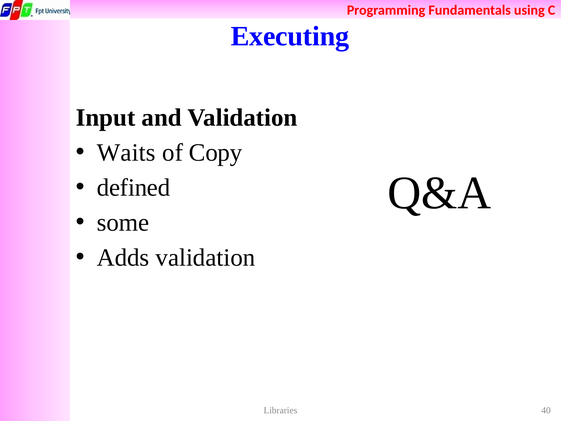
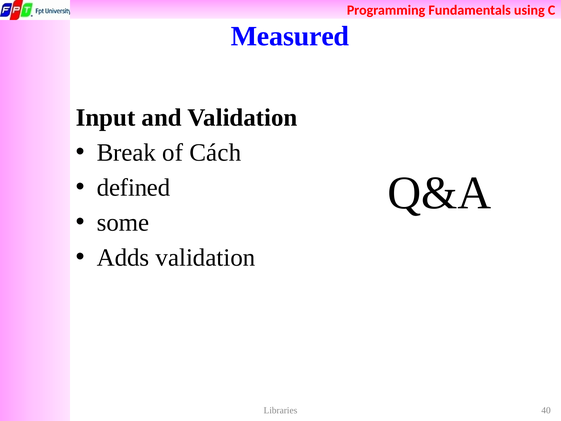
Executing: Executing -> Measured (290, 36)
Waits: Waits -> Break (126, 153)
Copy: Copy -> Cách (215, 153)
